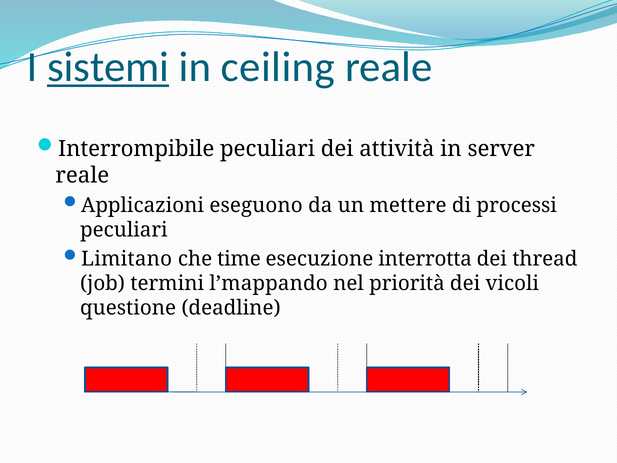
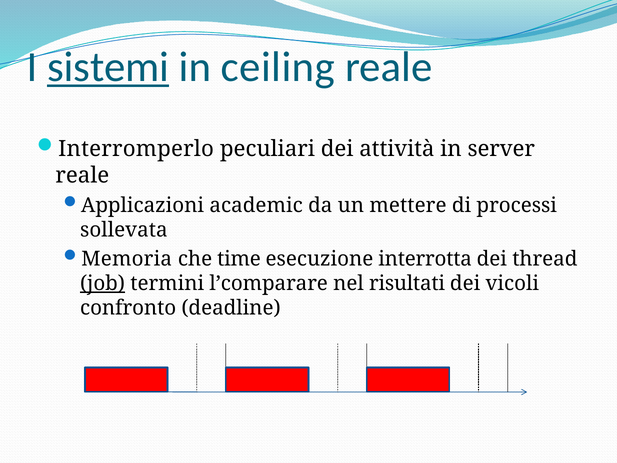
Interrompibile: Interrompibile -> Interromperlo (136, 149)
eseguono: eseguono -> academic (256, 205)
peculiari: peculiari -> sollevata (124, 230)
Limitano: Limitano -> Memoria (127, 259)
job underline: none -> present (103, 283)
l’mappando: l’mappando -> l’comparare (269, 283)
priorità: priorità -> risultati (407, 283)
questione: questione -> confronto (128, 308)
